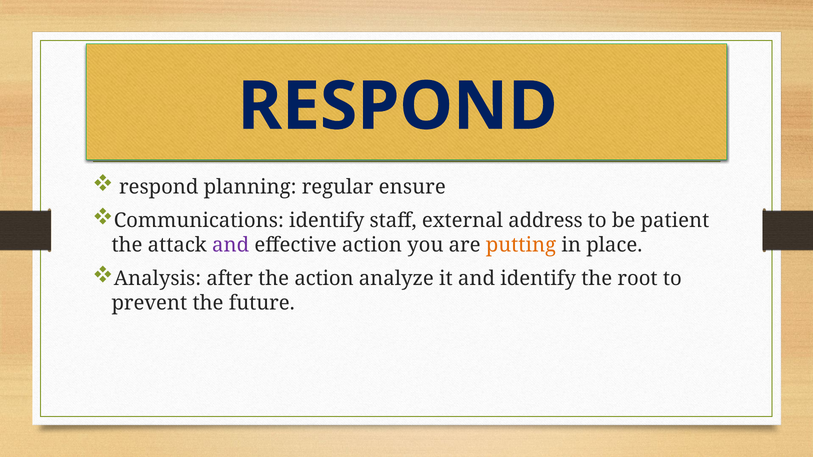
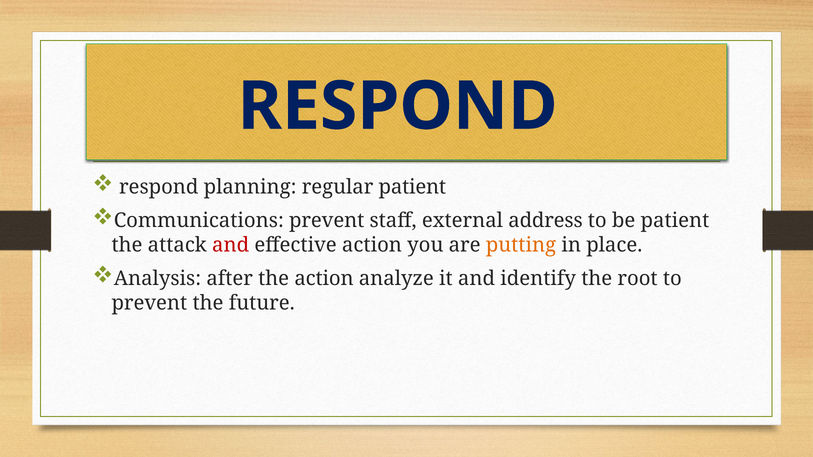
regular ensure: ensure -> patient (412, 187)
Communications identify: identify -> prevent (327, 221)
and colour: purple -> red (231, 245)
